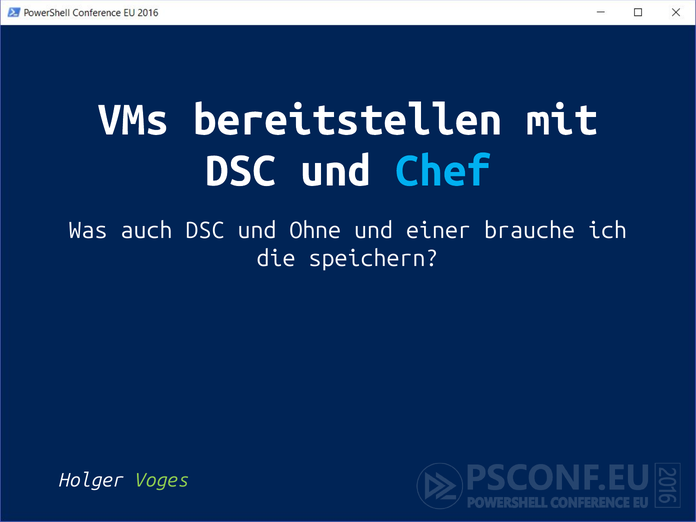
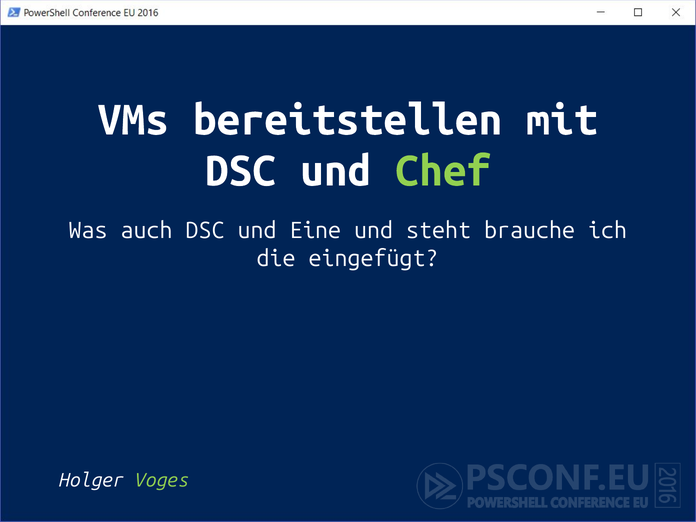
Chef colour: light blue -> light green (443, 171)
Ohne: Ohne -> Eine (315, 231)
einer: einer -> steht (439, 231)
speichern: speichern -> eingefügt (374, 259)
